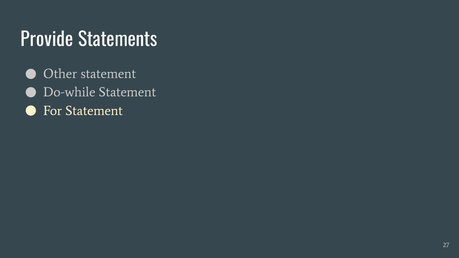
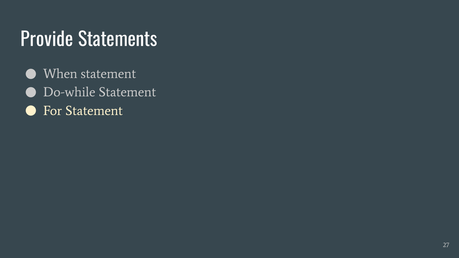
Other: Other -> When (60, 74)
